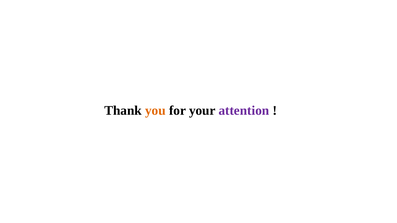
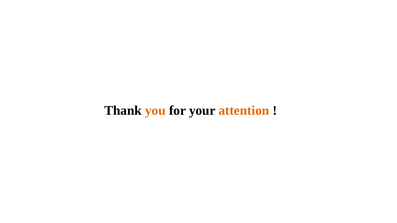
attention colour: purple -> orange (244, 111)
